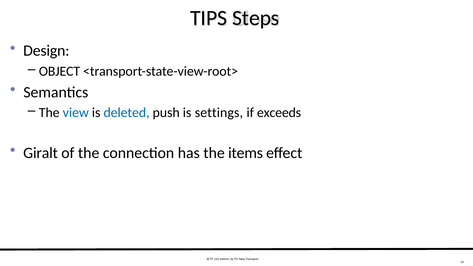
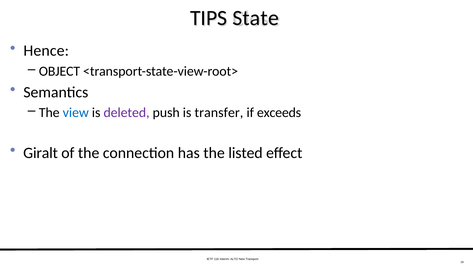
Steps: Steps -> State (256, 18)
Design: Design -> Hence (46, 51)
deleted colour: blue -> purple (127, 113)
settings: settings -> transfer (219, 113)
items: items -> listed (245, 153)
